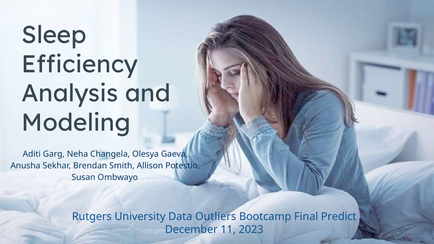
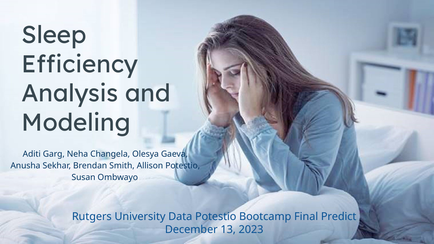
Data Outliers: Outliers -> Potestio (216, 217)
11: 11 -> 13 (228, 230)
